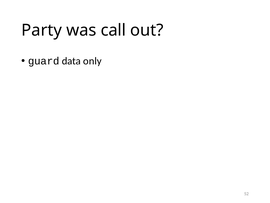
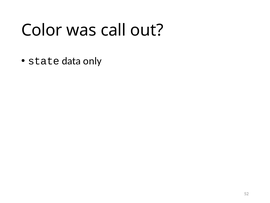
Party: Party -> Color (42, 30)
guard: guard -> state (44, 61)
